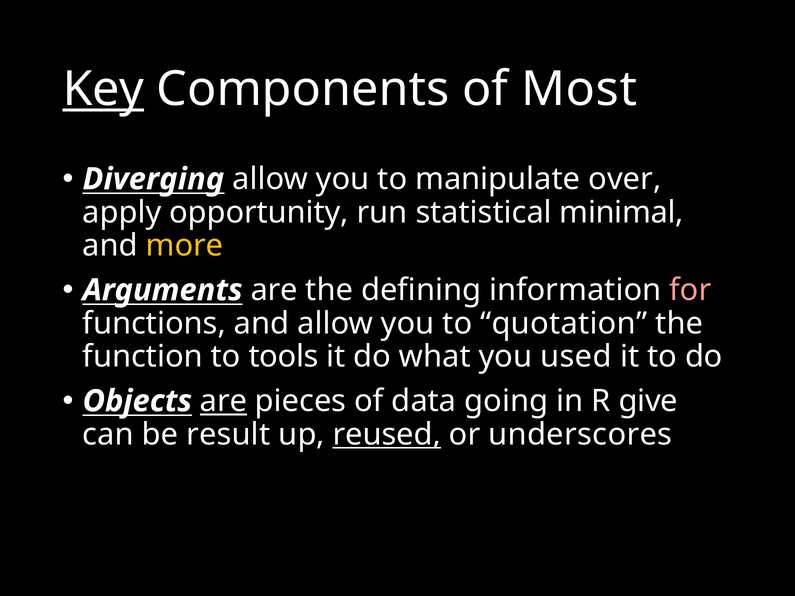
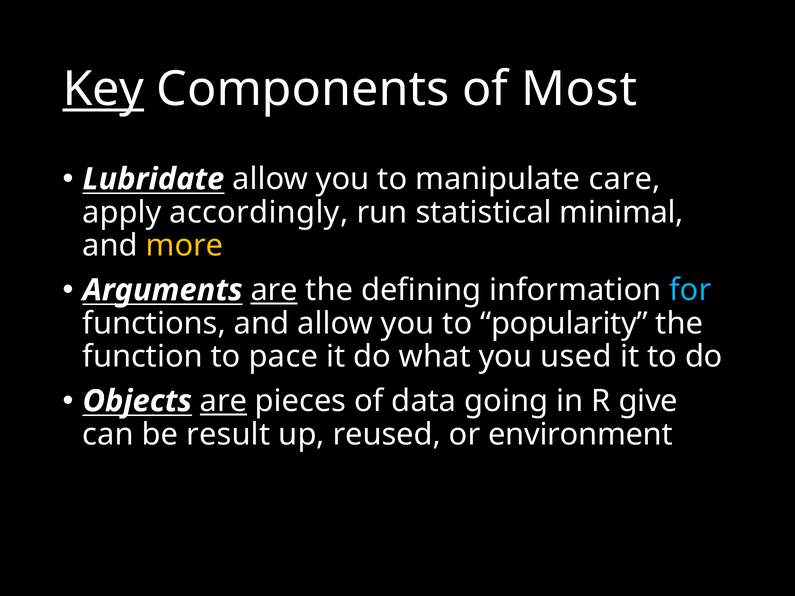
Diverging: Diverging -> Lubridate (153, 179)
over: over -> care (625, 179)
opportunity: opportunity -> accordingly (259, 212)
are underline: none -> present (274, 290)
for colour: pink -> light blue (690, 290)
quotation: quotation -> popularity (564, 324)
tools: tools -> pace (283, 357)
reused underline: present -> none (387, 435)
underscores: underscores -> environment (581, 435)
